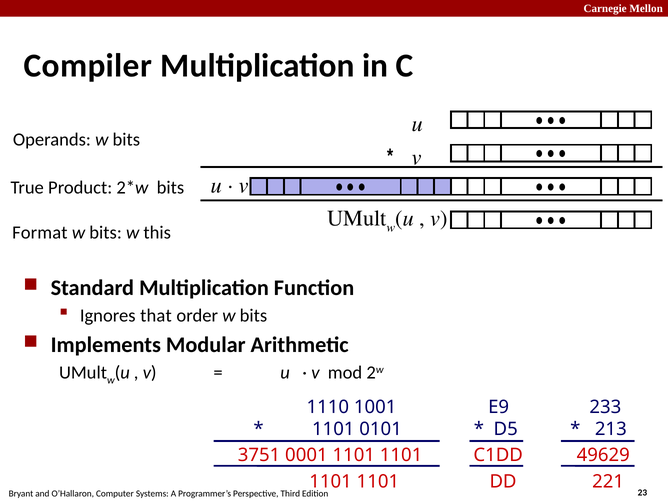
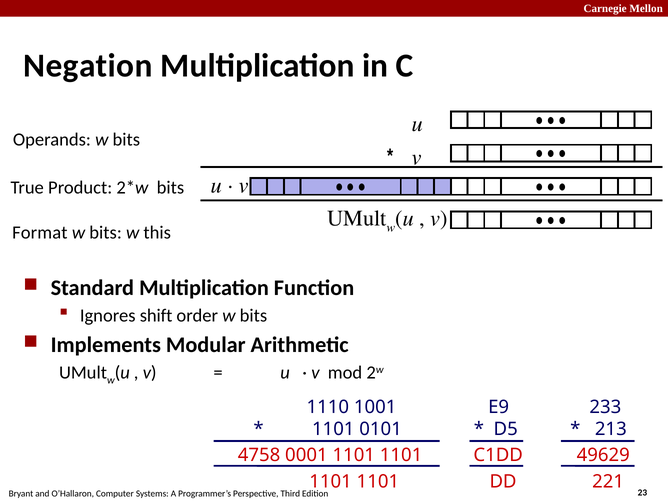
Compiler: Compiler -> Negation (88, 66)
that: that -> shift (156, 316)
3751: 3751 -> 4758 (259, 455)
